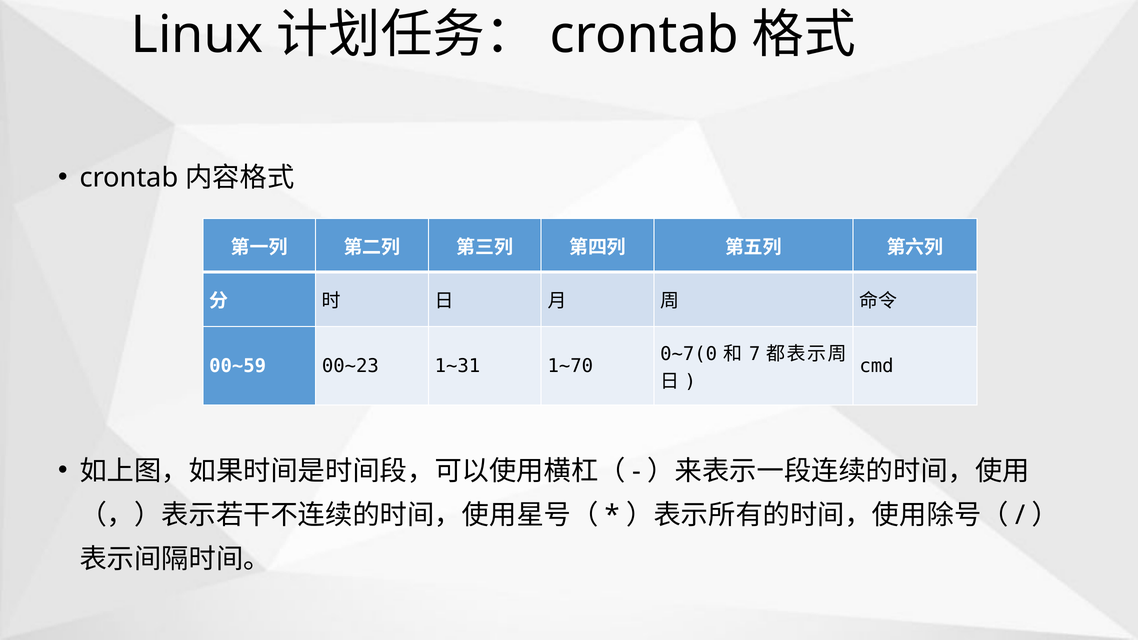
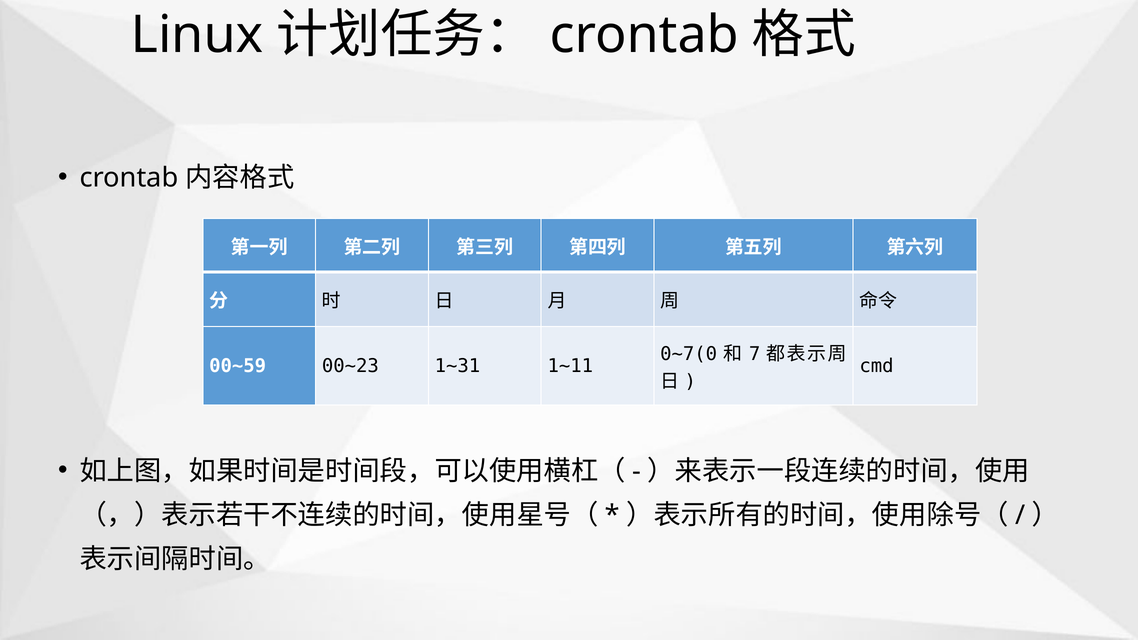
1~70: 1~70 -> 1~11 (570, 366)
